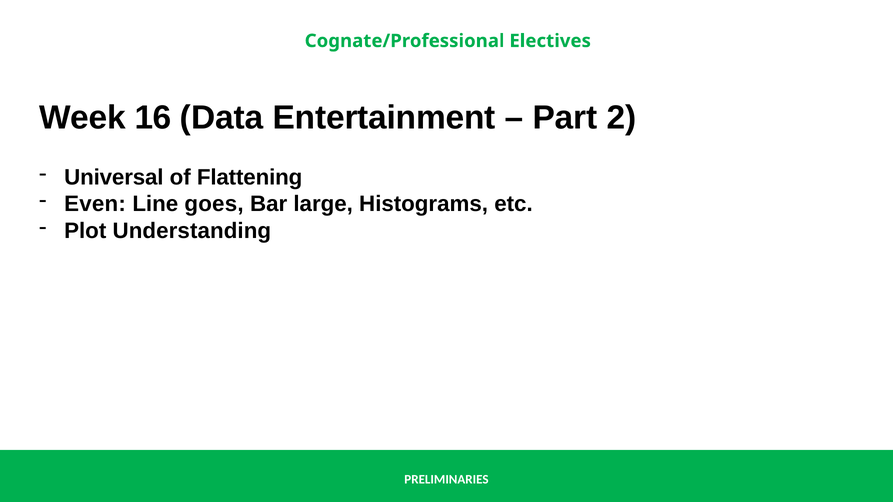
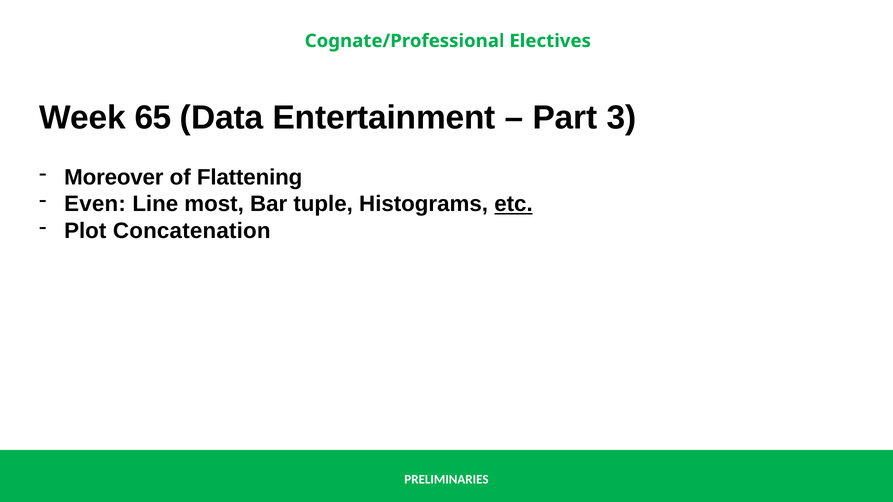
16: 16 -> 65 (153, 118)
2: 2 -> 3 (622, 118)
Universal: Universal -> Moreover (114, 177)
goes: goes -> most (214, 204)
large: large -> tuple (323, 204)
etc underline: none -> present (513, 204)
Understanding: Understanding -> Concatenation (192, 231)
